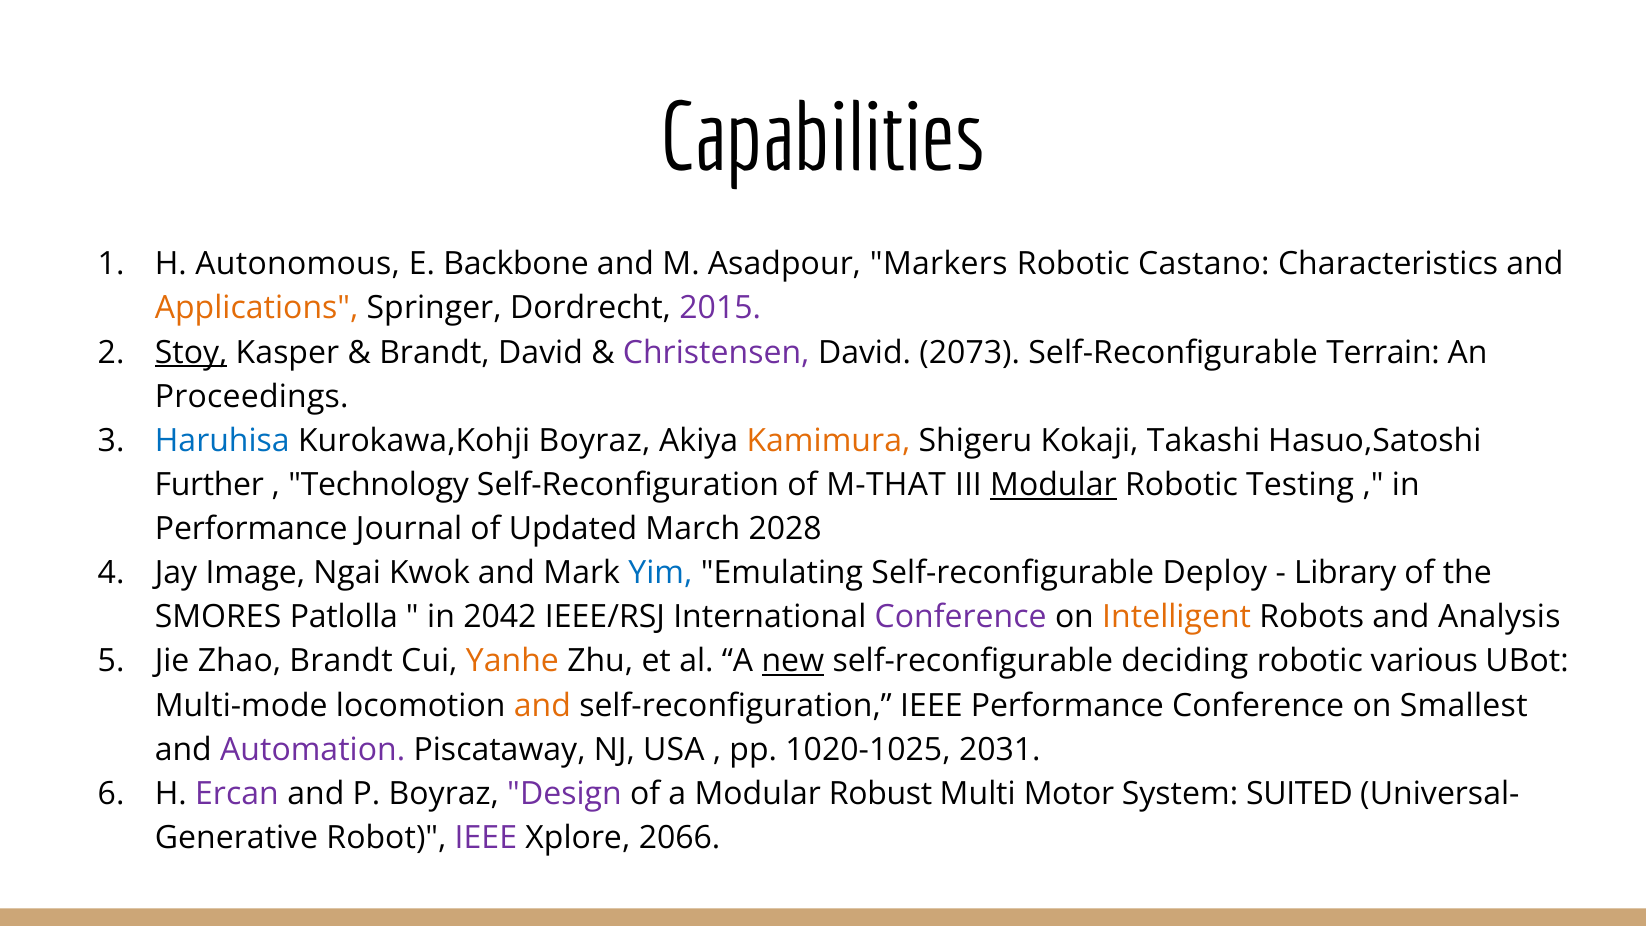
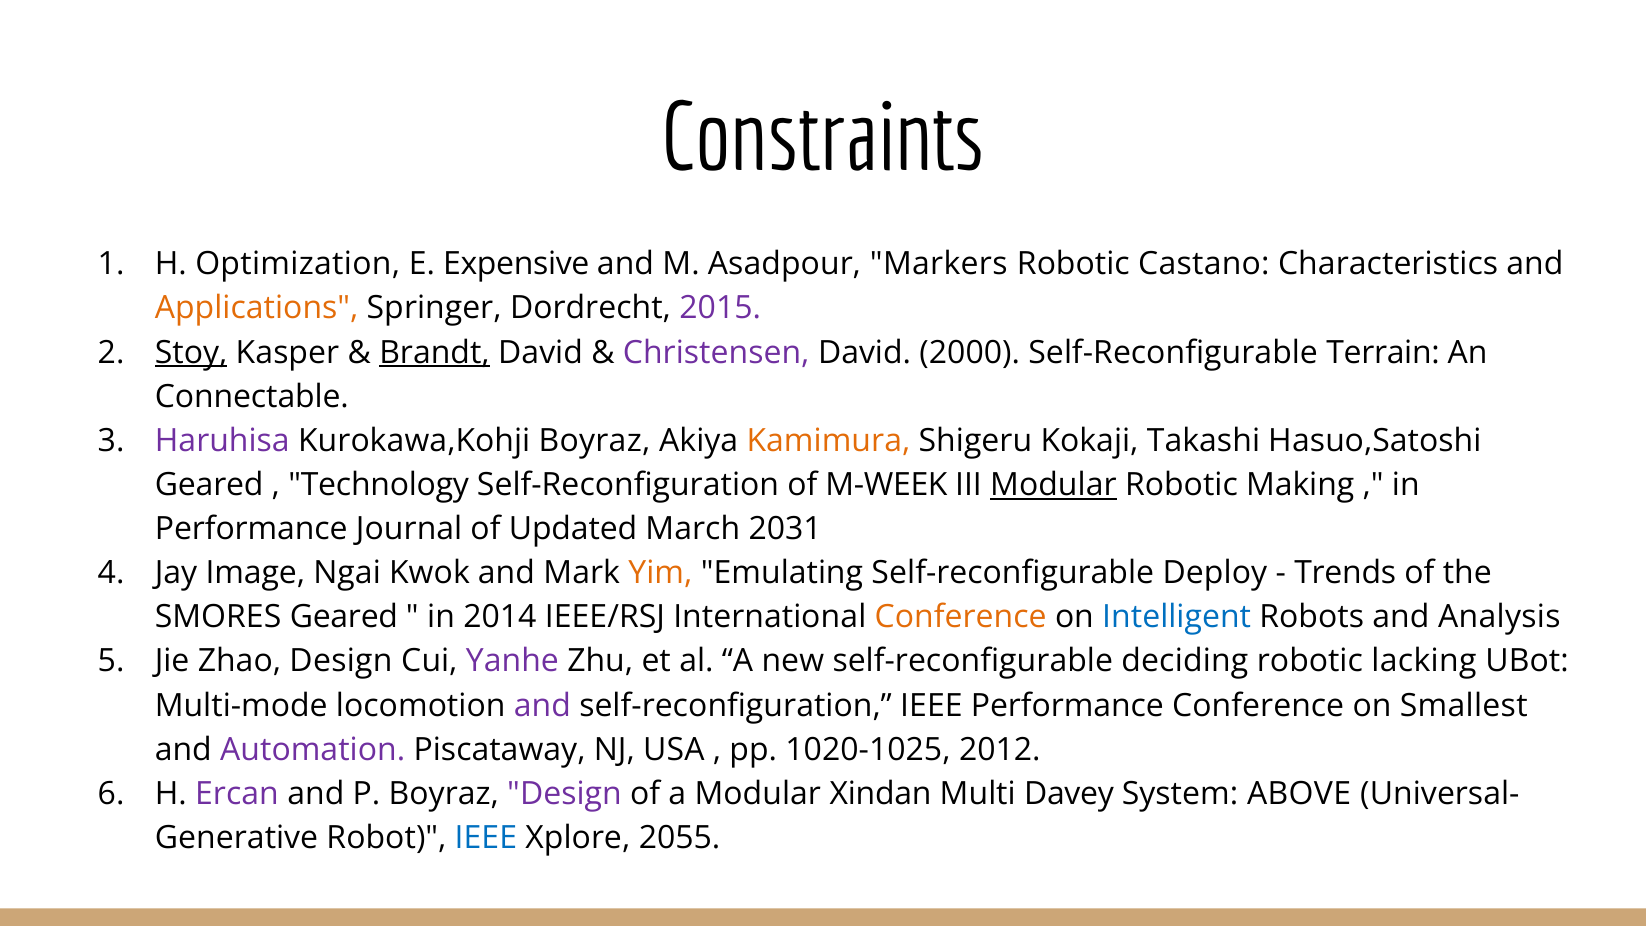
Capabilities: Capabilities -> Constraints (823, 139)
Autonomous: Autonomous -> Optimization (298, 264)
Backbone: Backbone -> Expensive (516, 264)
Brandt underline: none -> present (435, 352)
2073: 2073 -> 2000 (970, 352)
Proceedings: Proceedings -> Connectable (252, 397)
Haruhisa colour: blue -> purple (222, 441)
Further: Further -> Geared (209, 485)
M-THAT: M-THAT -> M-WEEK (887, 485)
Testing: Testing -> Making (1300, 485)
2028: 2028 -> 2031 (785, 529)
Yim colour: blue -> orange (660, 573)
Library: Library -> Trends (1345, 573)
SMORES Patlolla: Patlolla -> Geared (344, 617)
2042: 2042 -> 2014 (500, 617)
Conference colour: purple -> orange (961, 617)
Intelligent colour: orange -> blue (1177, 617)
Zhao Brandt: Brandt -> Design (341, 661)
Yanhe colour: orange -> purple (512, 661)
new underline: present -> none (793, 661)
various: various -> lacking (1424, 661)
and colour: orange -> purple (542, 705)
2031: 2031 -> 2012 (1000, 750)
Robust: Robust -> Xindan (881, 794)
Motor: Motor -> Davey (1069, 794)
SUITED: SUITED -> ABOVE (1299, 794)
IEEE colour: purple -> blue (486, 838)
2066: 2066 -> 2055 (680, 838)
